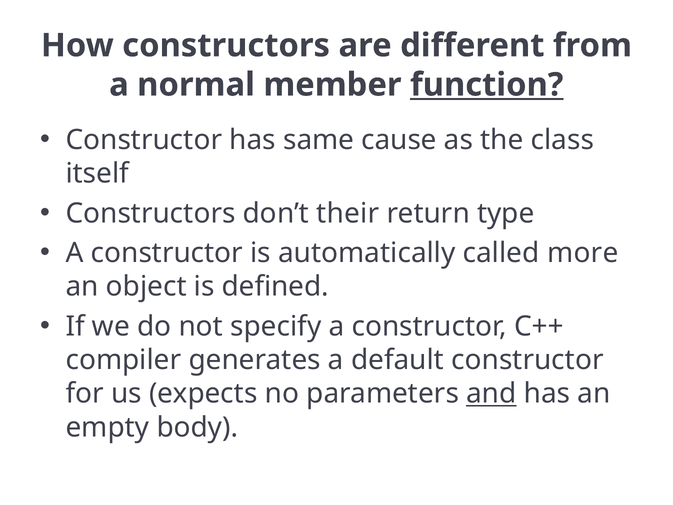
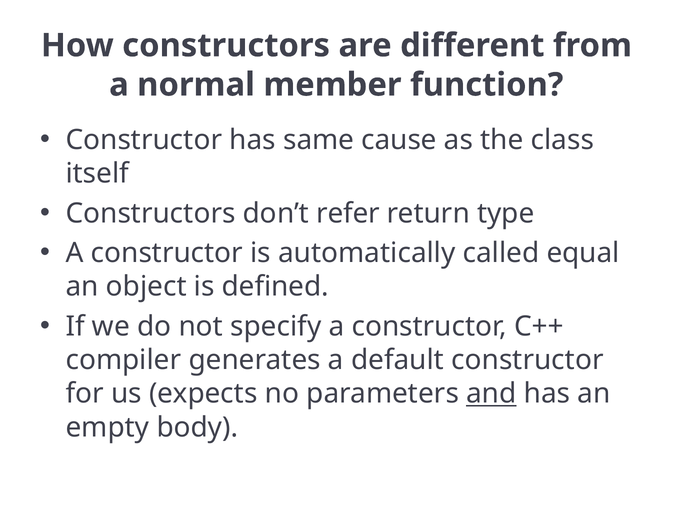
function underline: present -> none (487, 85)
their: their -> refer (348, 213)
more: more -> equal (583, 253)
